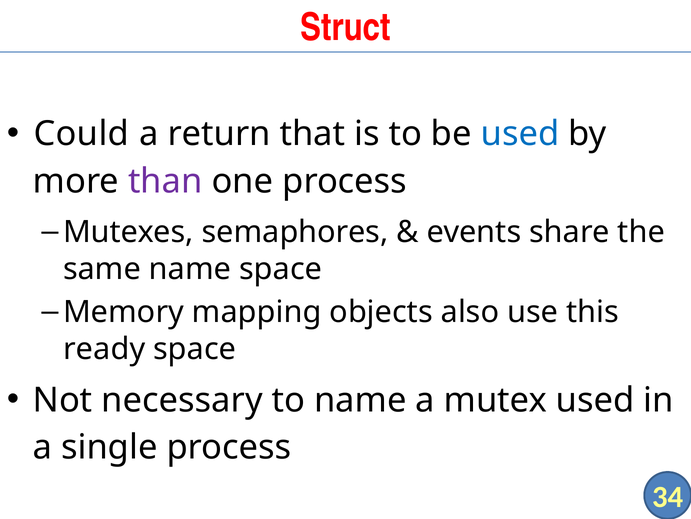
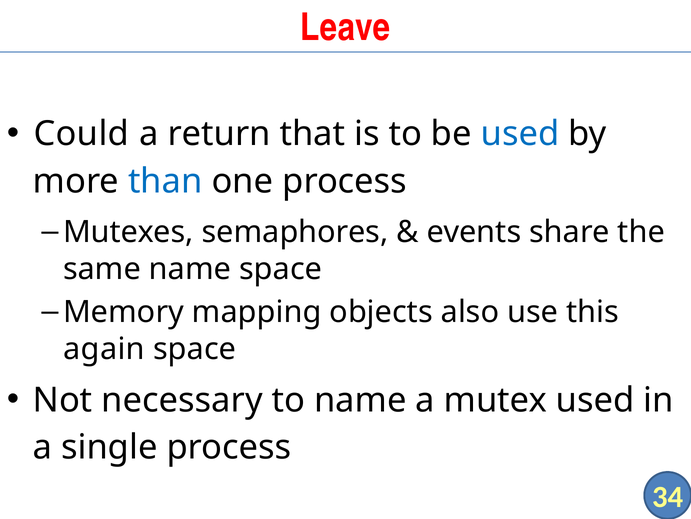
Struct: Struct -> Leave (345, 28)
than colour: purple -> blue (165, 181)
ready: ready -> again (104, 349)
